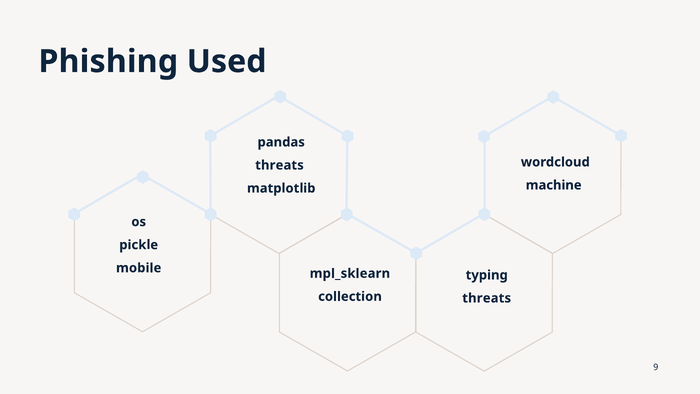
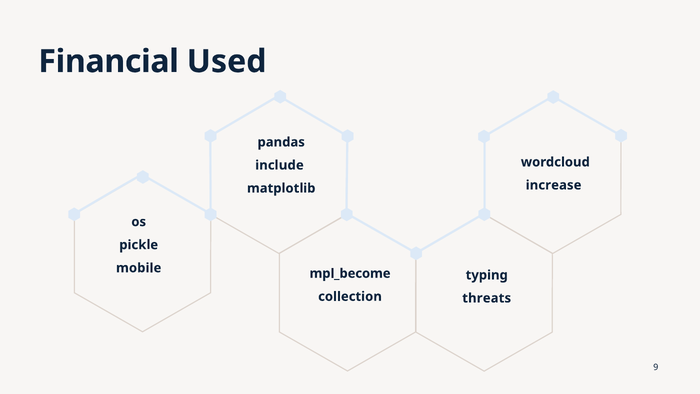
Phishing: Phishing -> Financial (109, 61)
threats: threats -> include (279, 165)
machine: machine -> increase (554, 185)
mpl_sklearn: mpl_sklearn -> mpl_become (350, 273)
